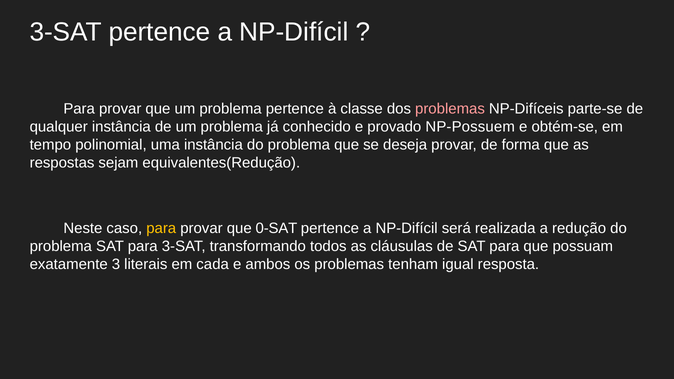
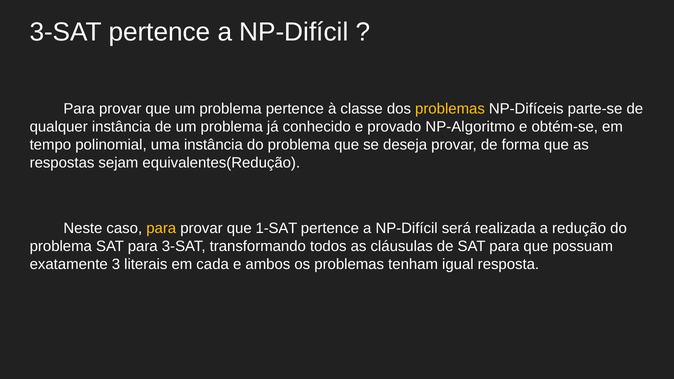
problemas colour: pink -> yellow (450, 109)
NP-Possuem: NP-Possuem -> NP-Algoritmo (470, 127)
0-SAT: 0-SAT -> 1-SAT (276, 228)
